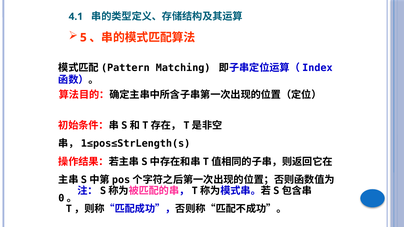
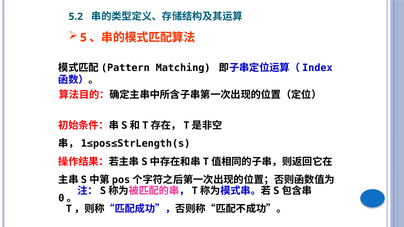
4.1: 4.1 -> 5.2 (76, 17)
